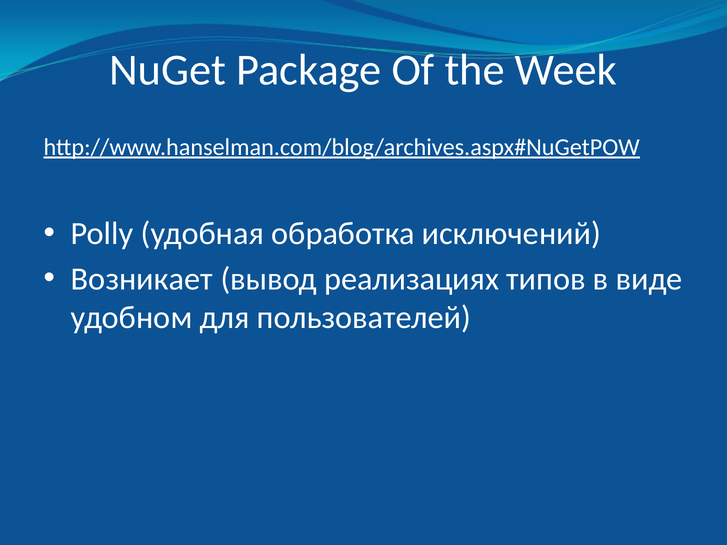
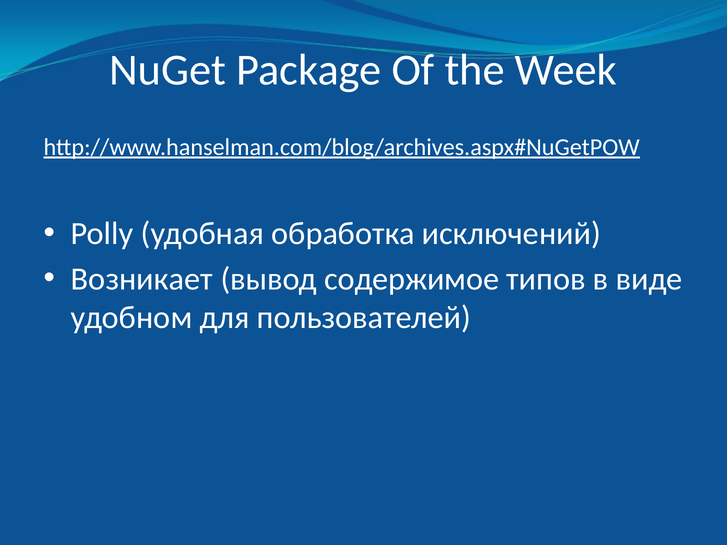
реализациях: реализациях -> содержимое (412, 279)
